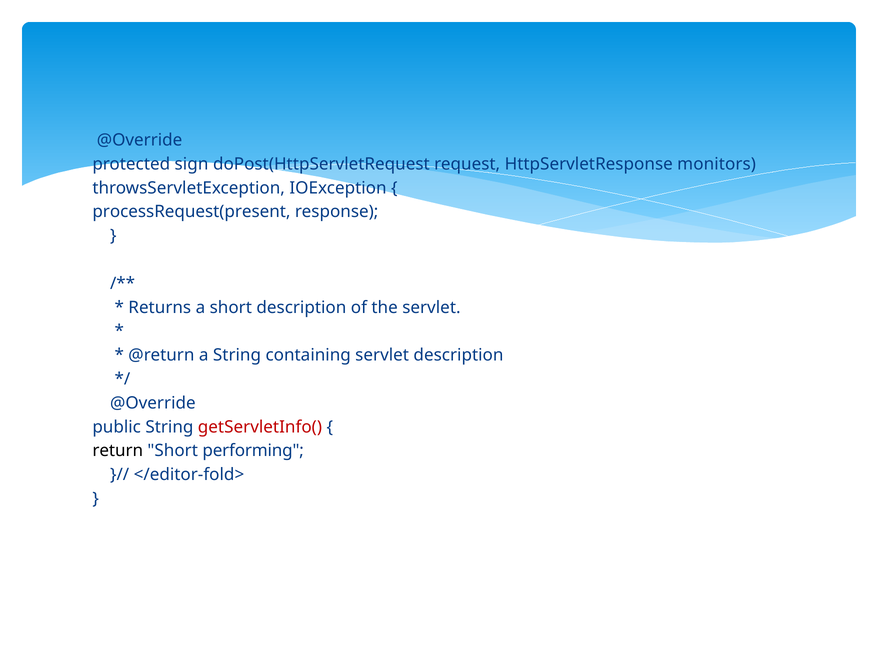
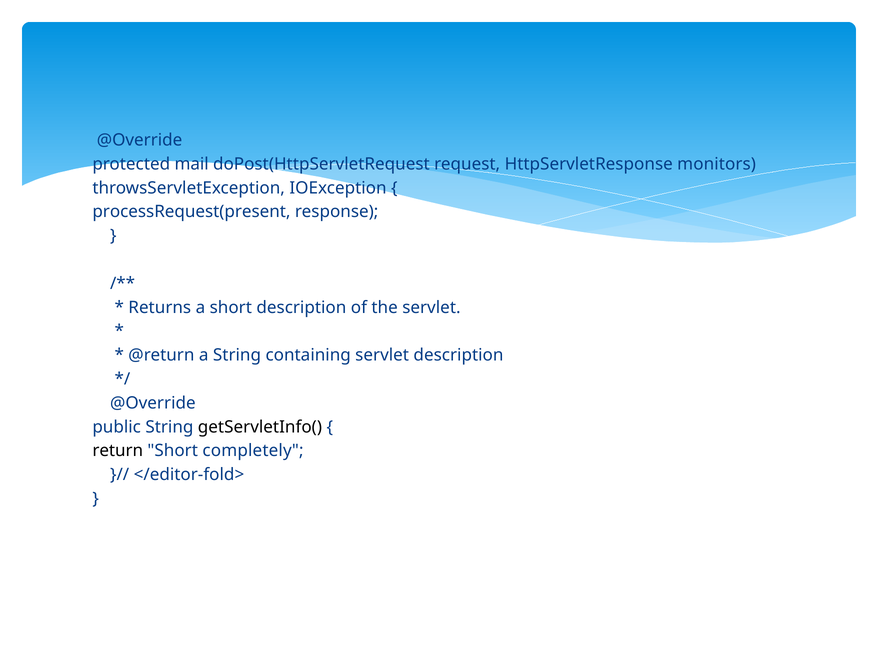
sign: sign -> mail (192, 164)
getServletInfo( colour: red -> black (260, 427)
performing: performing -> completely (253, 451)
